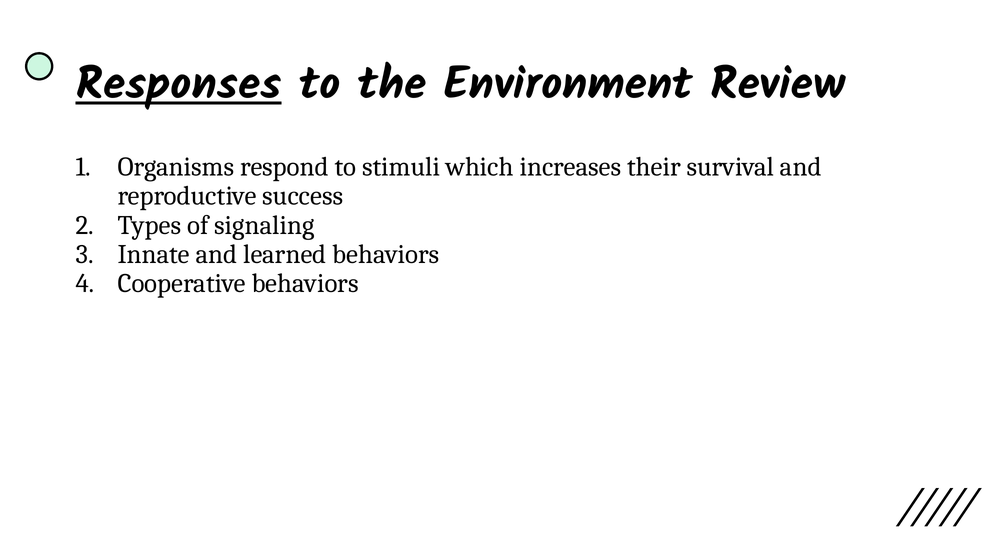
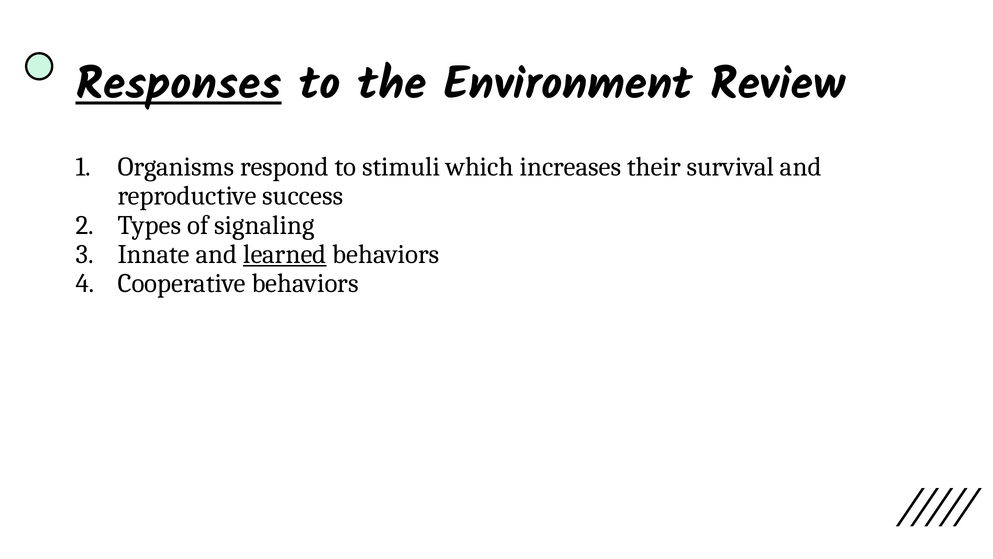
learned underline: none -> present (285, 254)
